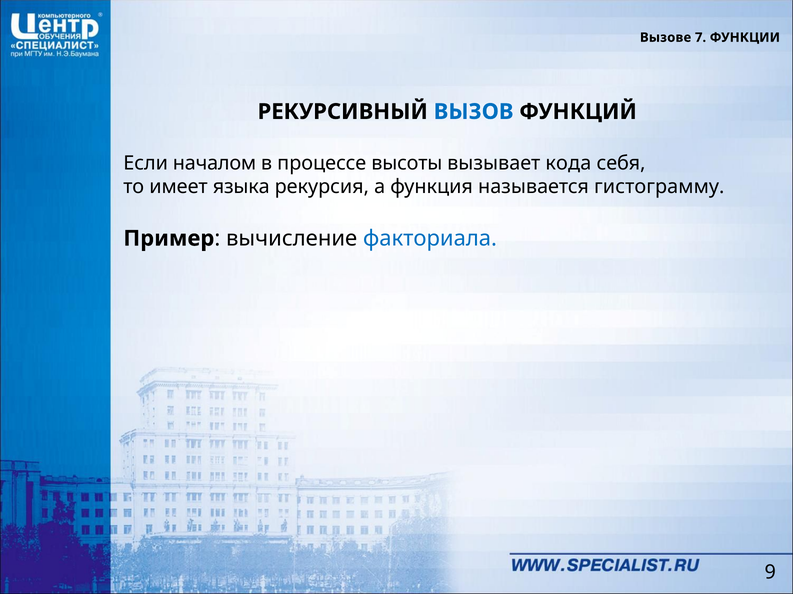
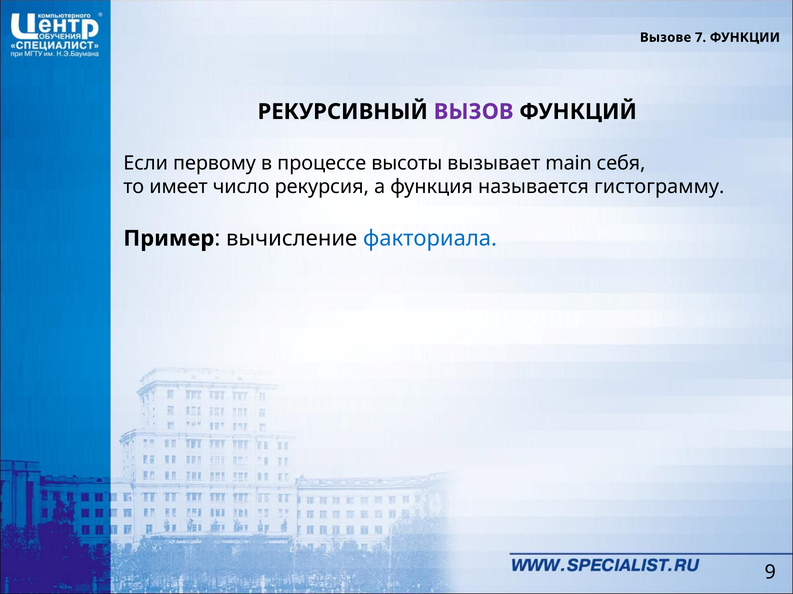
ВЫЗОВ colour: blue -> purple (474, 112)
началом: началом -> первому (214, 163)
кода: кода -> main (569, 163)
языка: языка -> число (241, 187)
